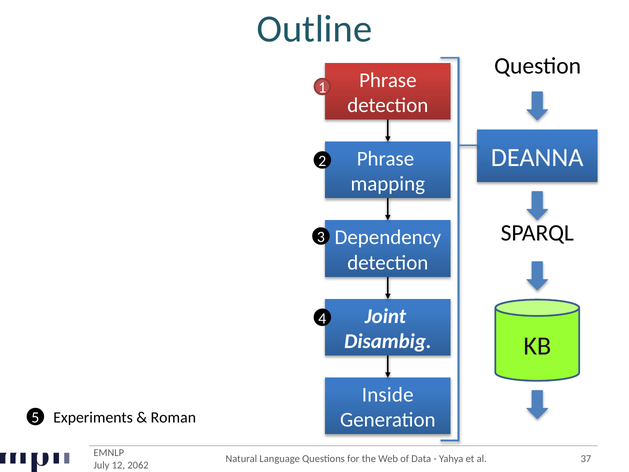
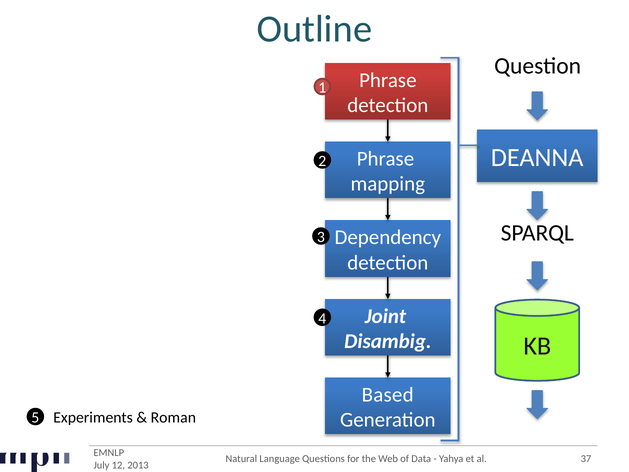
Inside: Inside -> Based (388, 395)
2062: 2062 -> 2013 (138, 465)
